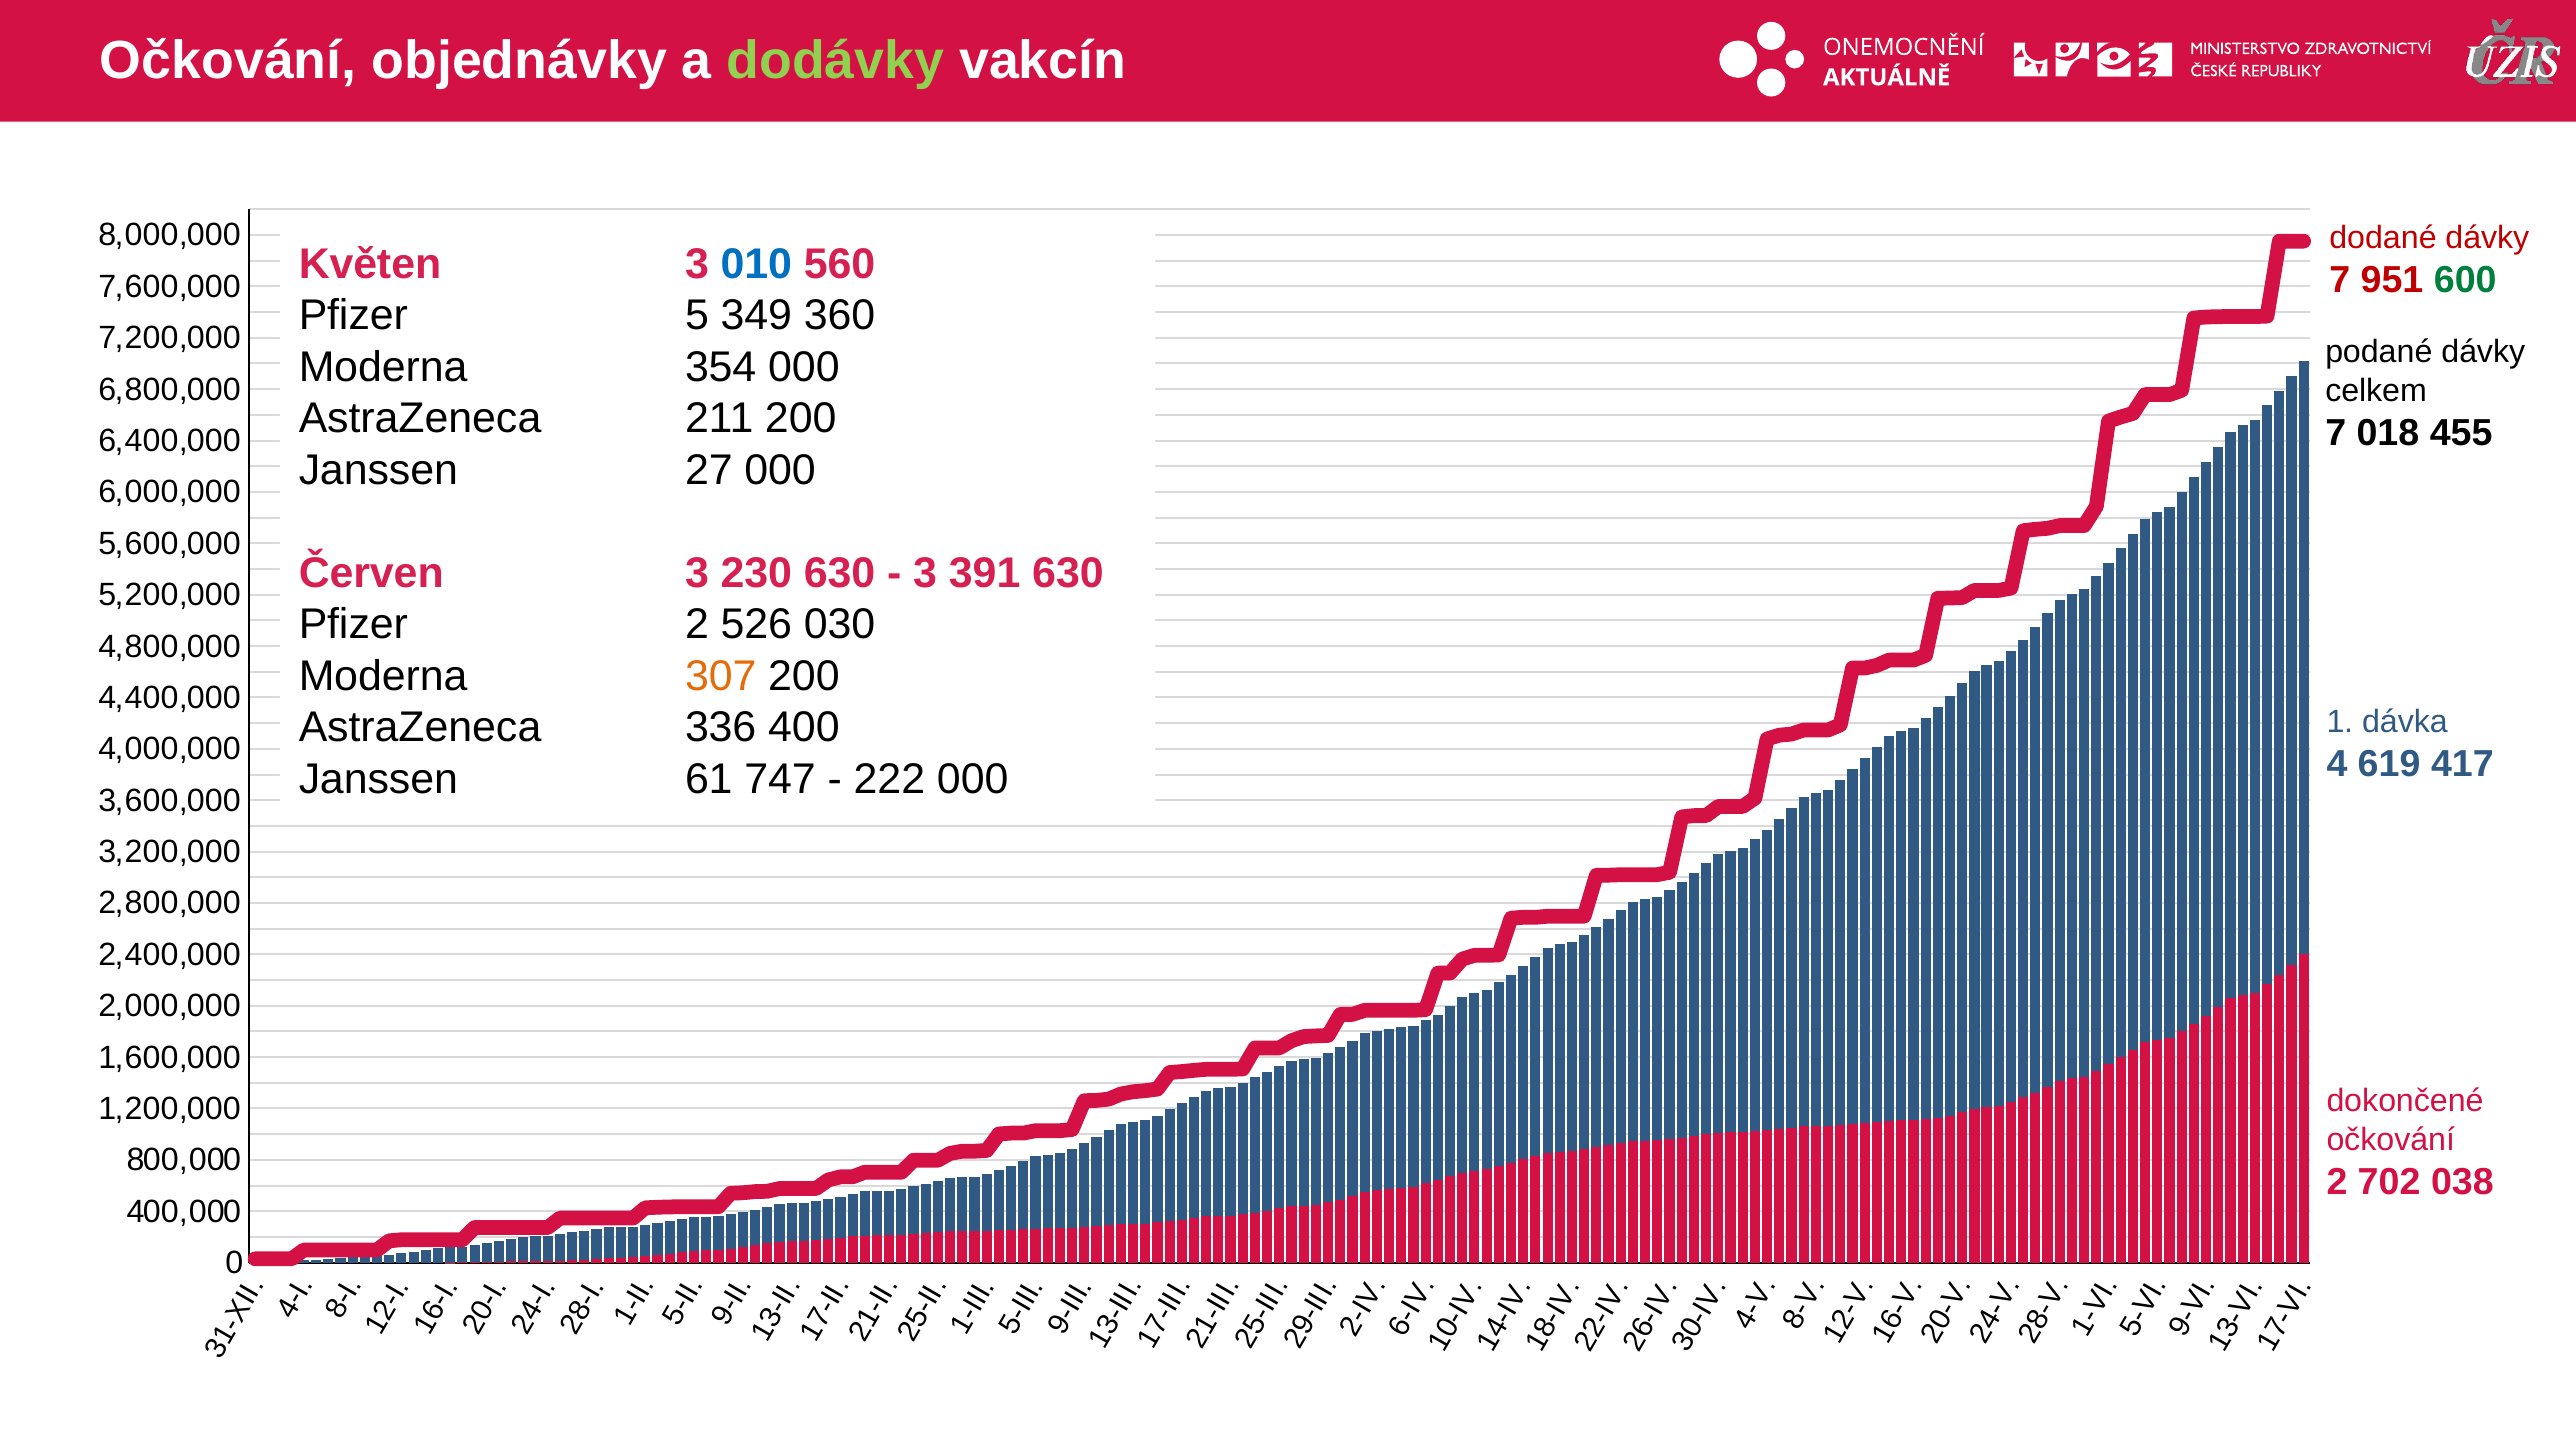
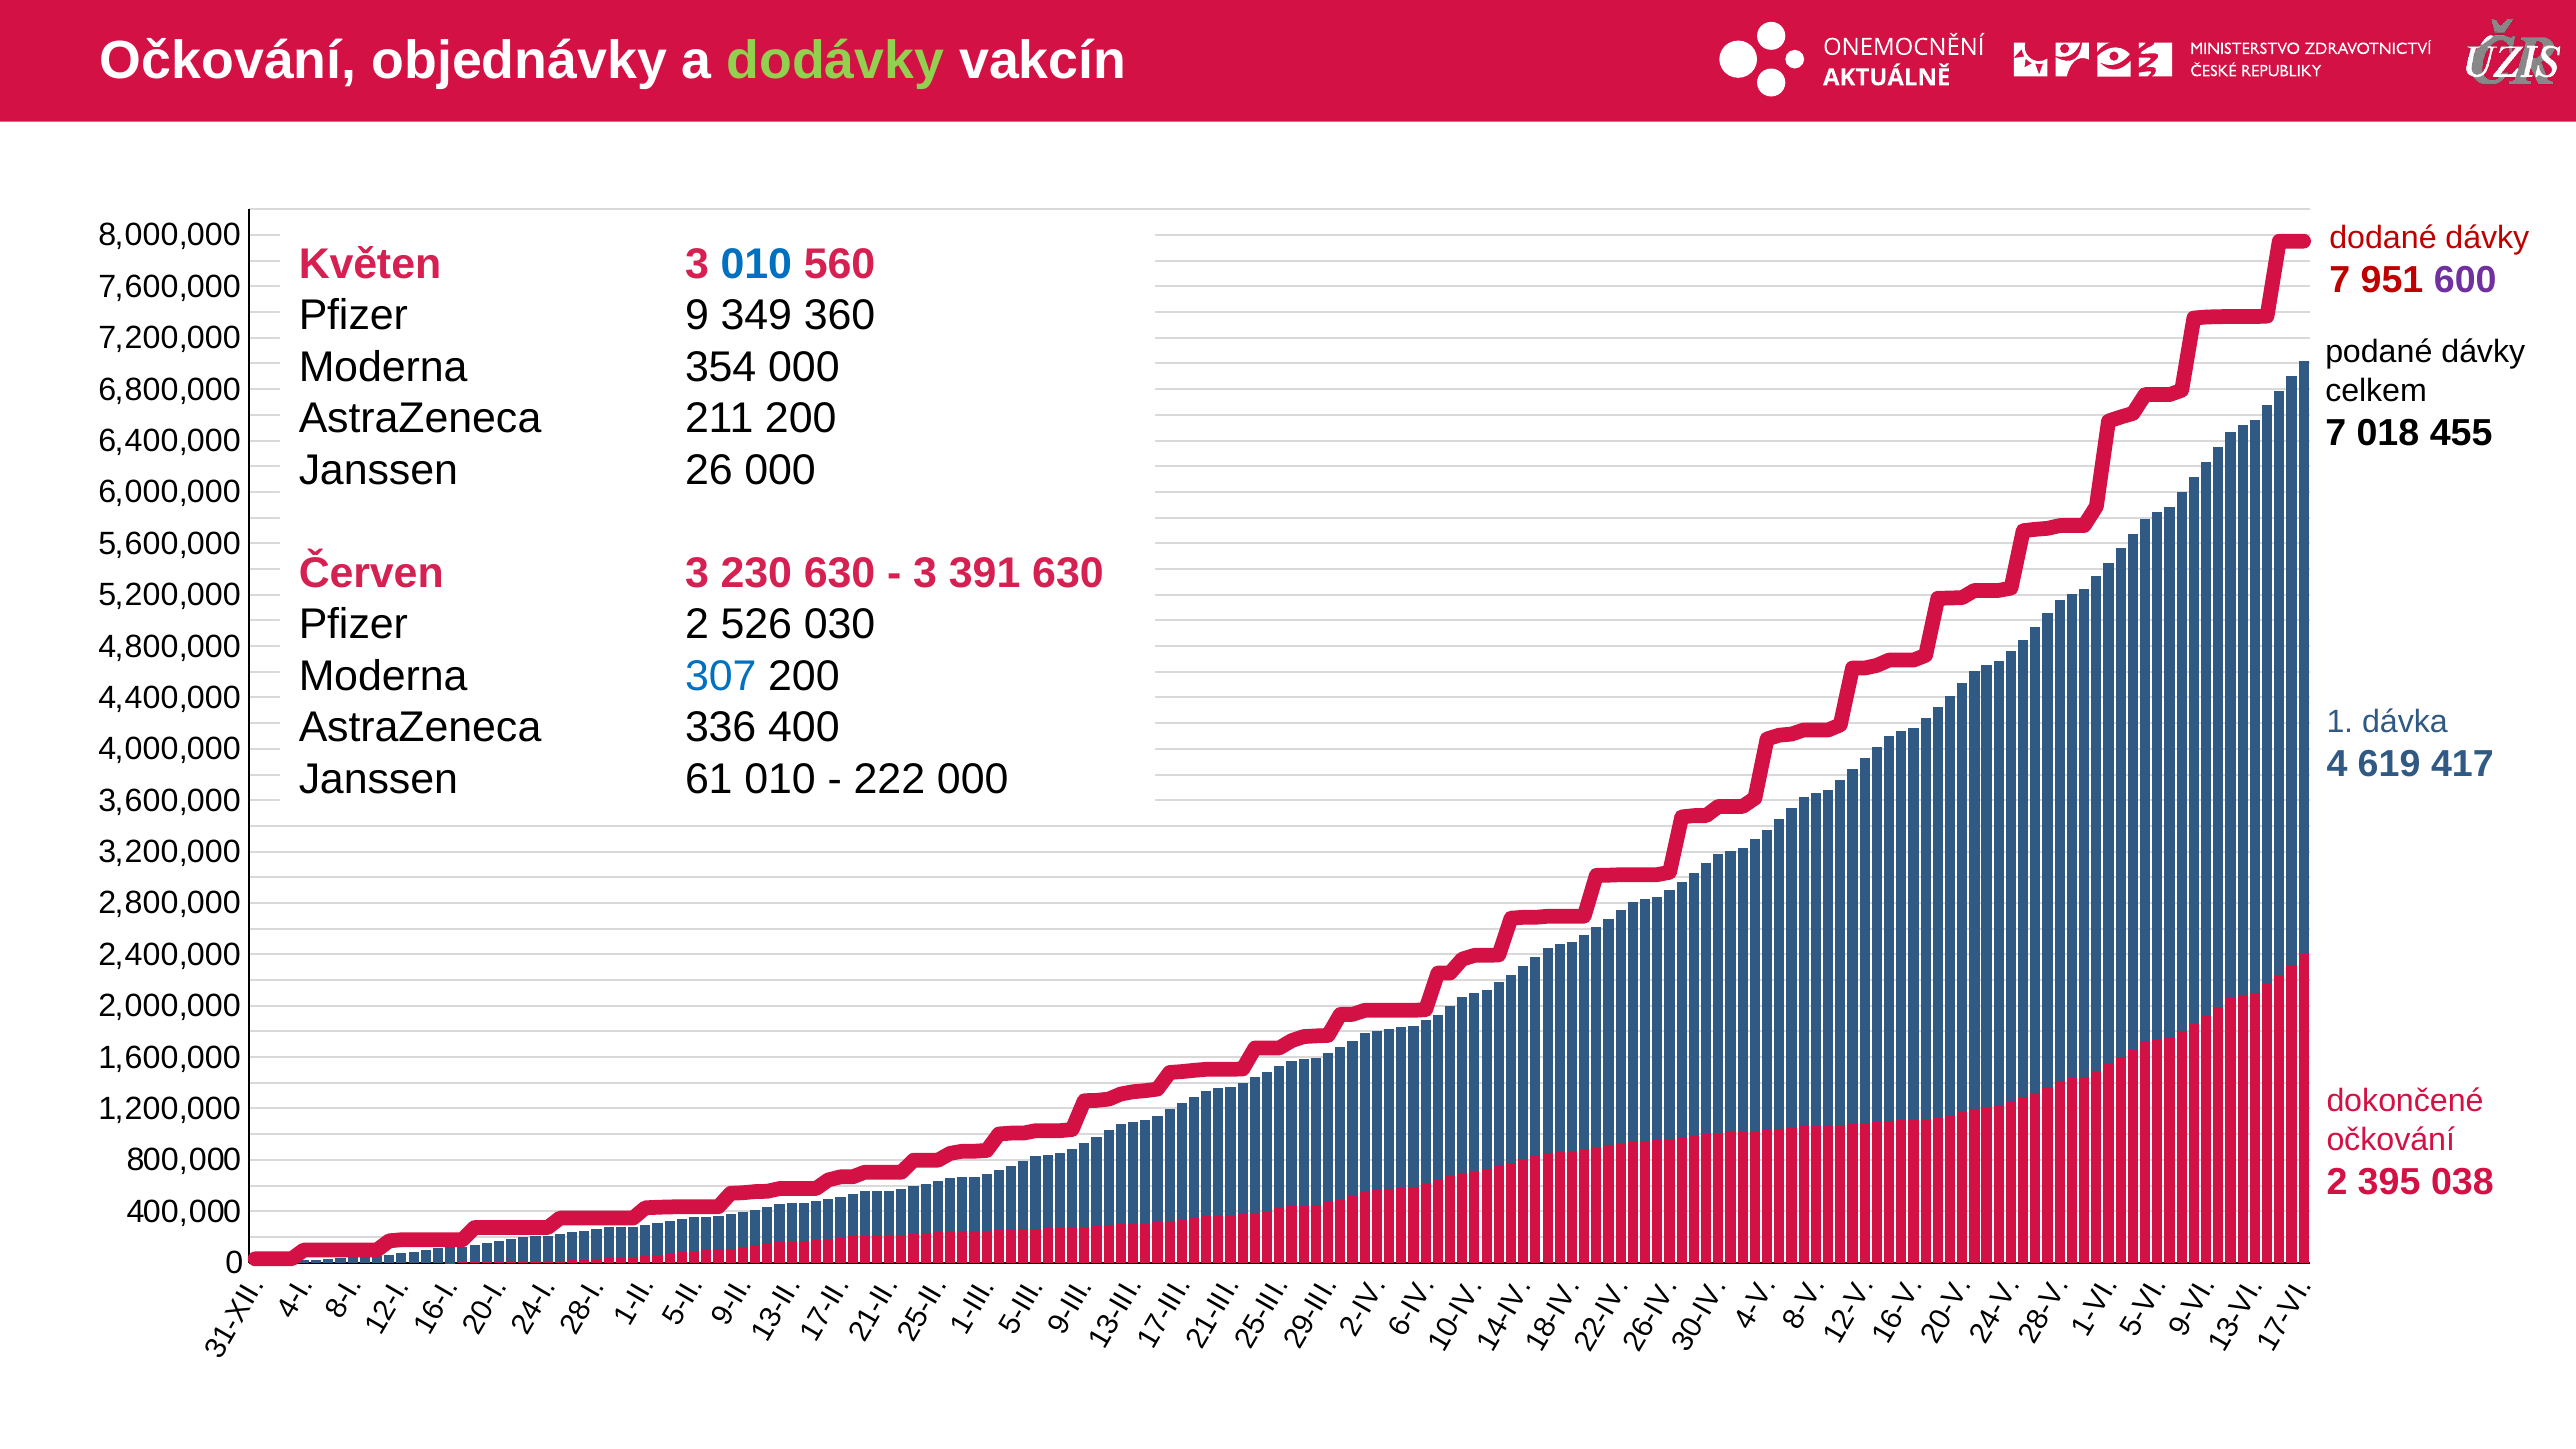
600 colour: green -> purple (2465, 281)
Pfizer 5: 5 -> 9 (697, 315)
27: 27 -> 26 (709, 470)
307 colour: orange -> blue (721, 676)
61 747: 747 -> 010 (780, 779)
702: 702 -> 395 (2389, 1182)
